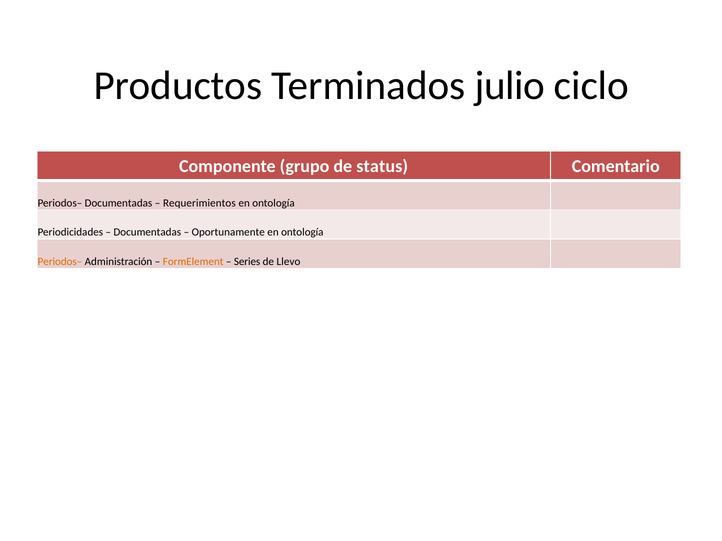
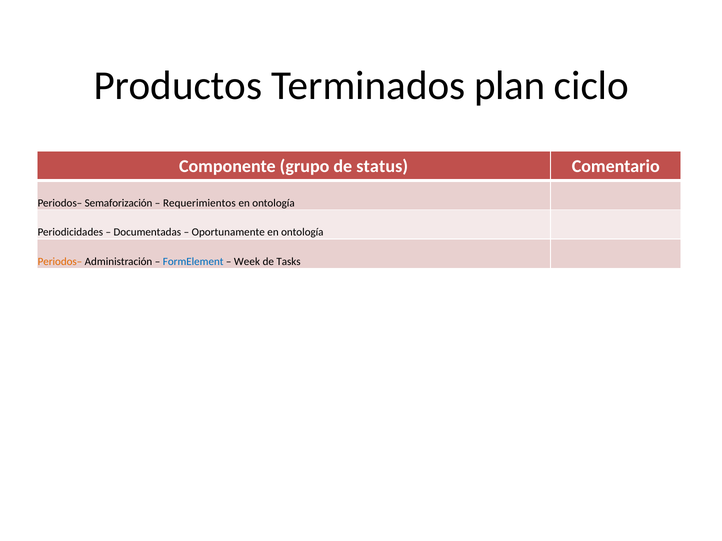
julio: julio -> plan (510, 86)
Periodos– Documentadas: Documentadas -> Semaforización (119, 203)
FormElement colour: orange -> blue (193, 262)
Series: Series -> Week (247, 262)
Llevo: Llevo -> Tasks (289, 262)
